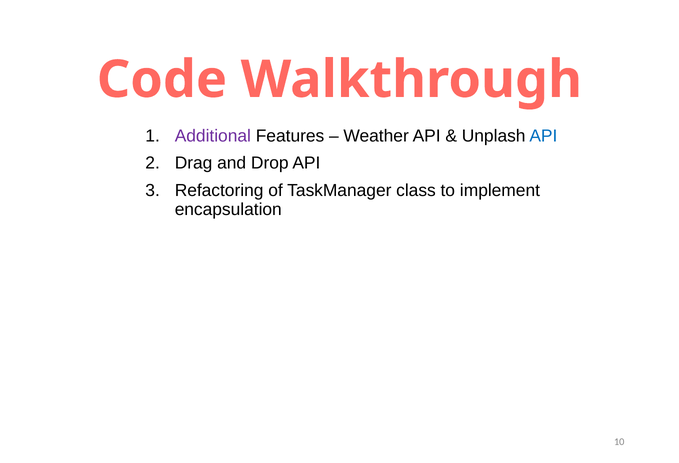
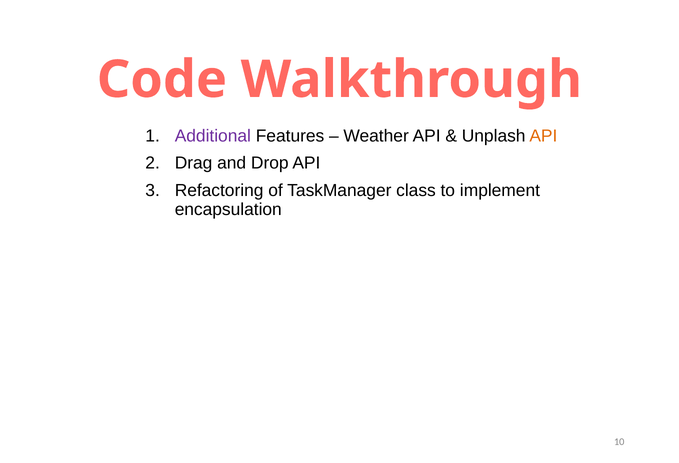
API colour: blue -> orange (543, 136)
